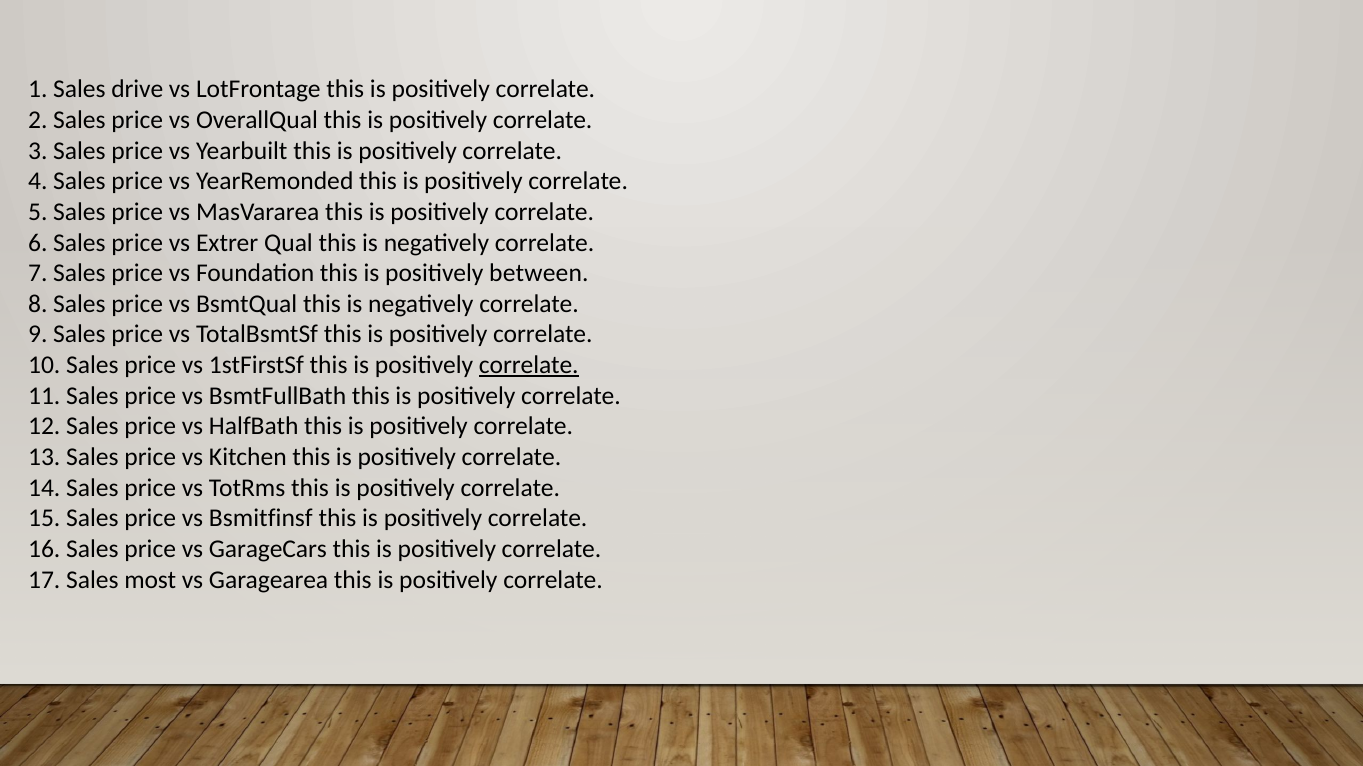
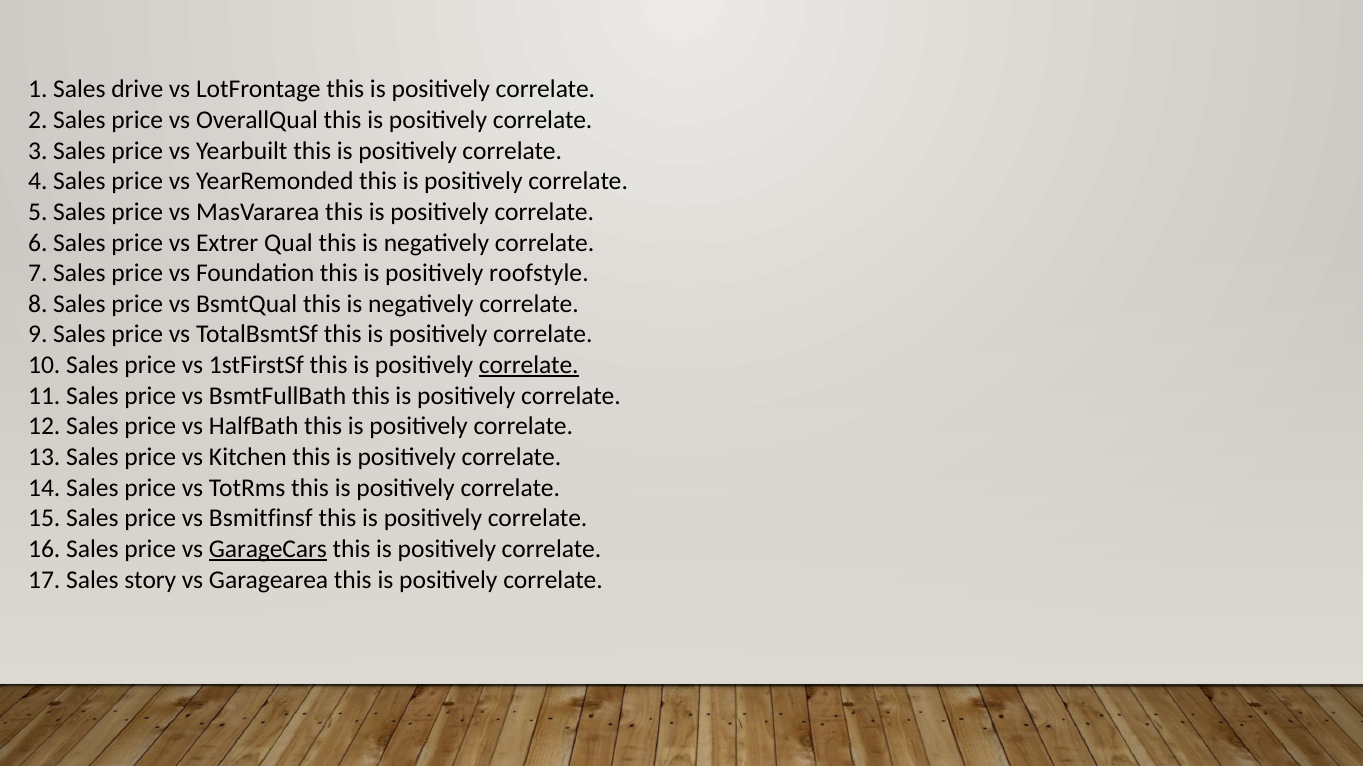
between: between -> roofstyle (539, 274)
GarageCars underline: none -> present (268, 550)
most: most -> story (150, 580)
